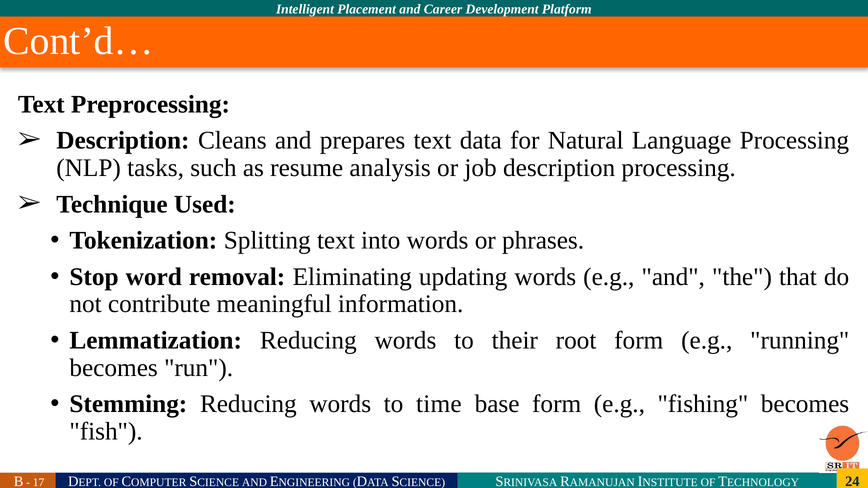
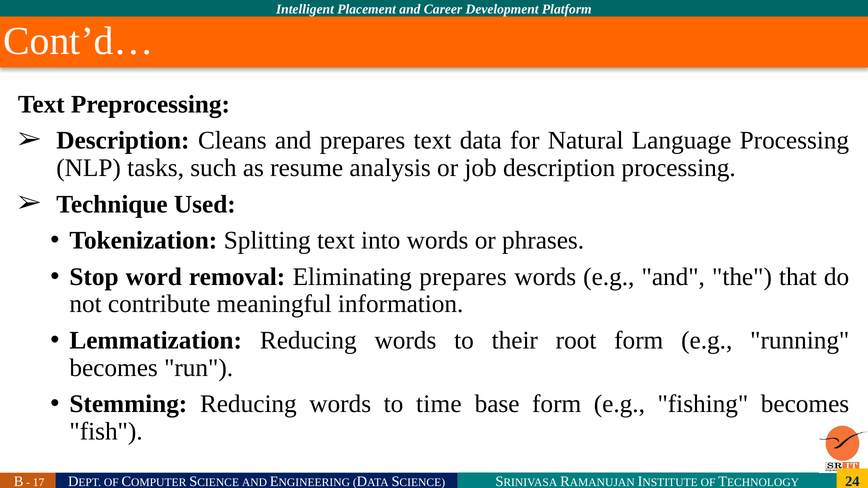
Eliminating updating: updating -> prepares (463, 277)
